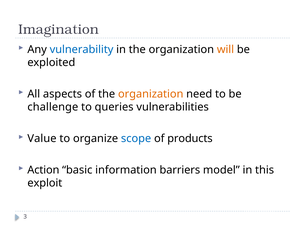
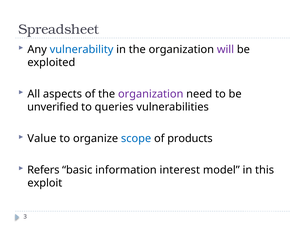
Imagination: Imagination -> Spreadsheet (59, 29)
will colour: orange -> purple (225, 50)
organization colour: orange -> purple (151, 94)
challenge: challenge -> unverified (53, 107)
Action: Action -> Refers (43, 170)
barriers: barriers -> interest (180, 170)
